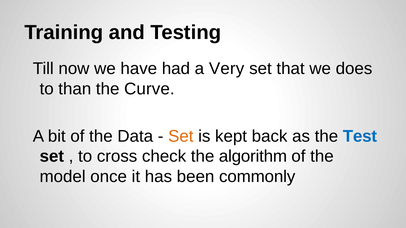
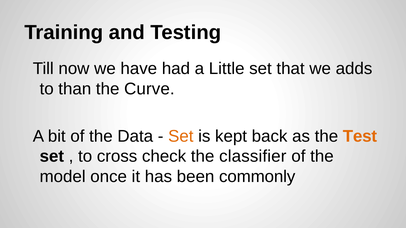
Very: Very -> Little (227, 69)
does: does -> adds (354, 69)
Test colour: blue -> orange (360, 136)
algorithm: algorithm -> classifier (253, 157)
